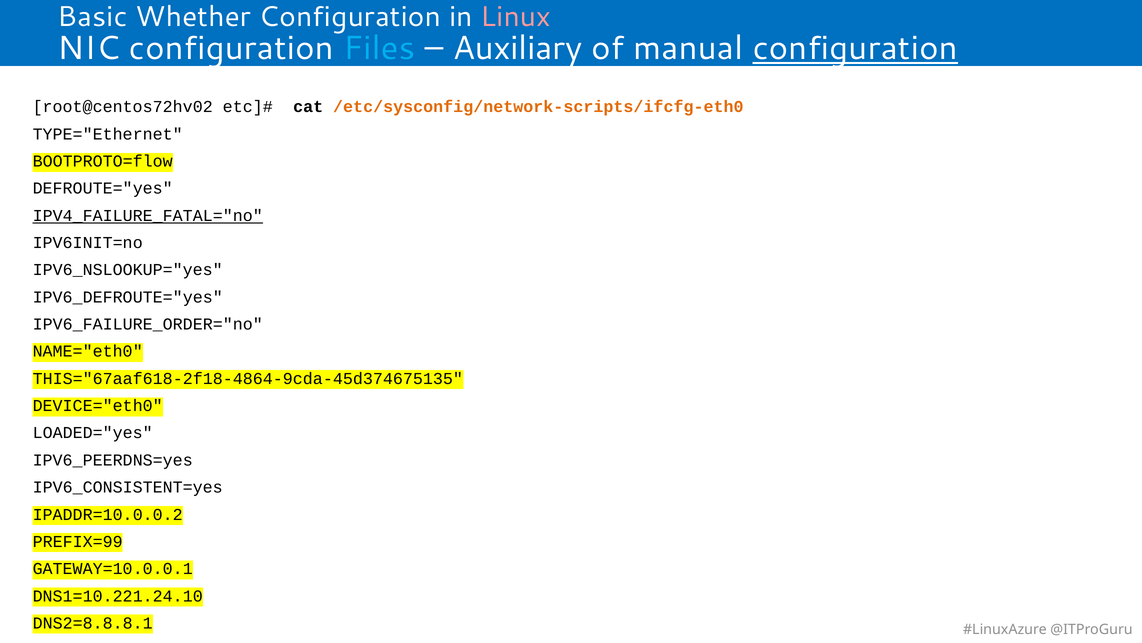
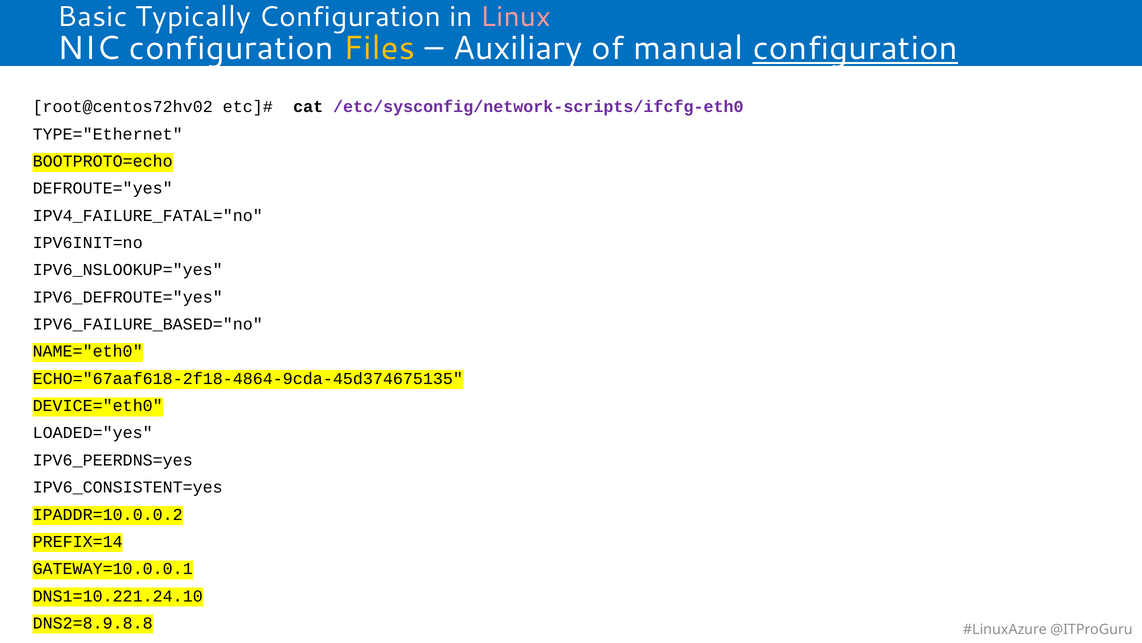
Whether: Whether -> Typically (193, 17)
Files colour: light blue -> yellow (379, 48)
/etc/sysconfig/network-scripts/ifcfg-eth0 colour: orange -> purple (538, 107)
BOOTPROTO=flow: BOOTPROTO=flow -> BOOTPROTO=echo (103, 161)
IPV4_FAILURE_FATAL="no underline: present -> none (148, 215)
IPV6_FAILURE_ORDER="no: IPV6_FAILURE_ORDER="no -> IPV6_FAILURE_BASED="no (148, 324)
THIS="67aaf618-2f18-4864-9cda-45d374675135: THIS="67aaf618-2f18-4864-9cda-45d374675135 -> ECHO="67aaf618-2f18-4864-9cda-45d374675135 (248, 378)
PREFIX=99: PREFIX=99 -> PREFIX=14 (78, 541)
DNS2=8.8.8.1: DNS2=8.8.8.1 -> DNS2=8.9.8.8 (93, 623)
